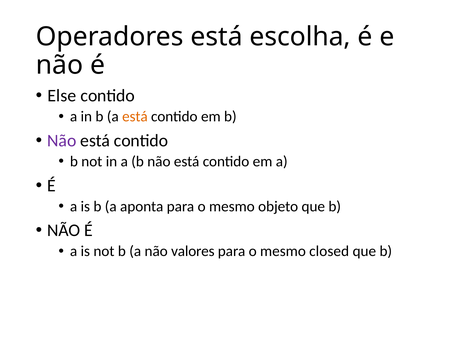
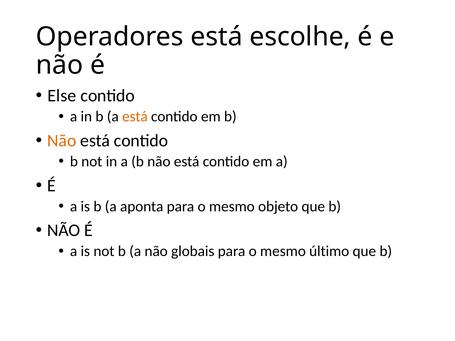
escolha: escolha -> escolhe (300, 37)
Não colour: purple -> orange (62, 141)
valores: valores -> globais (193, 252)
closed: closed -> último (329, 252)
